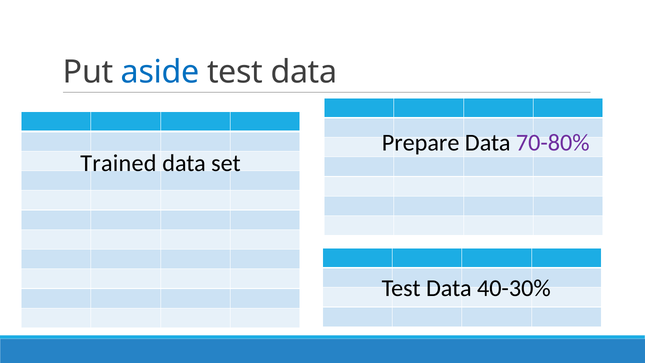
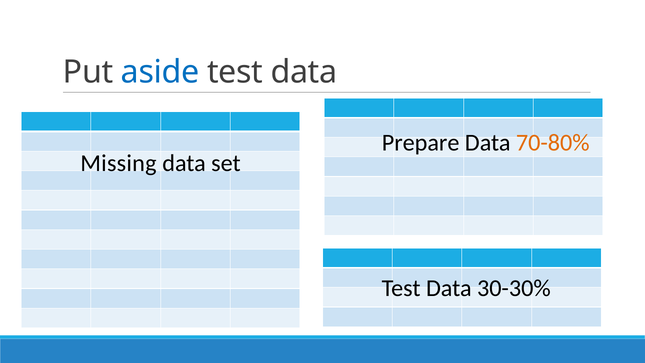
70-80% colour: purple -> orange (553, 143)
Trained: Trained -> Missing (118, 163)
40-30%: 40-30% -> 30-30% (514, 288)
